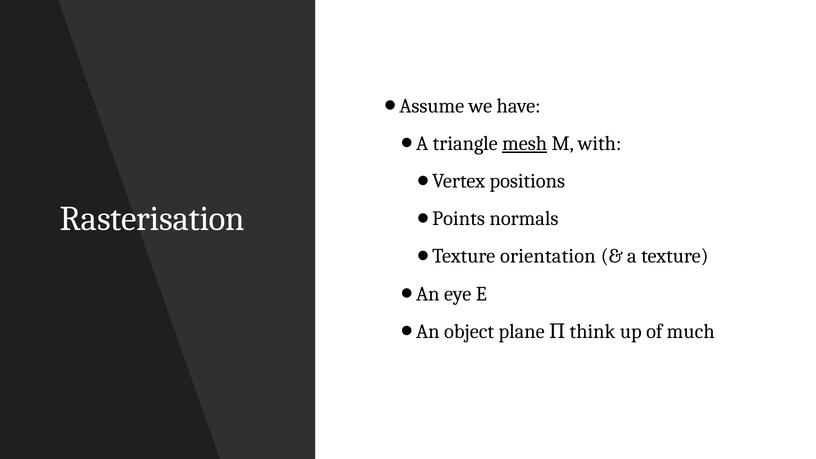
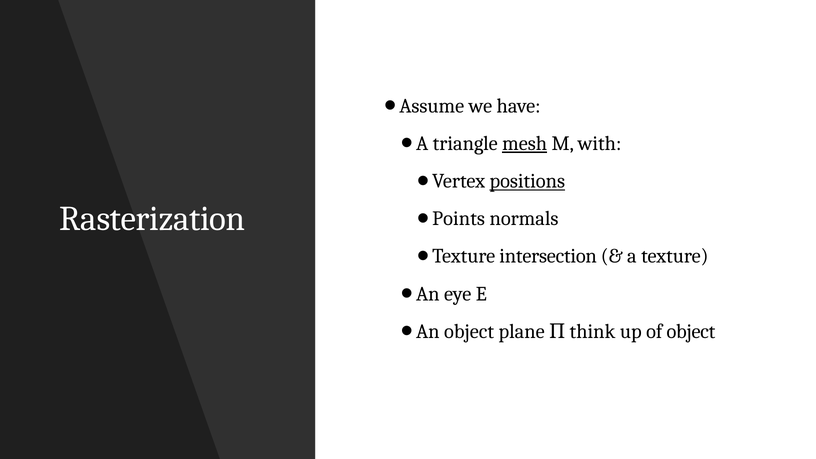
positions underline: none -> present (527, 181)
Rasterisation: Rasterisation -> Rasterization (152, 219)
orientation: orientation -> intersection (548, 256)
of much: much -> object (691, 331)
